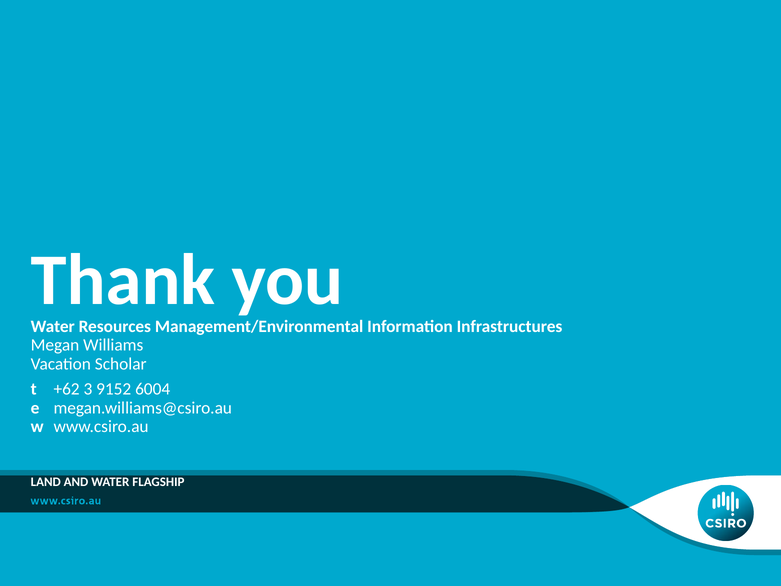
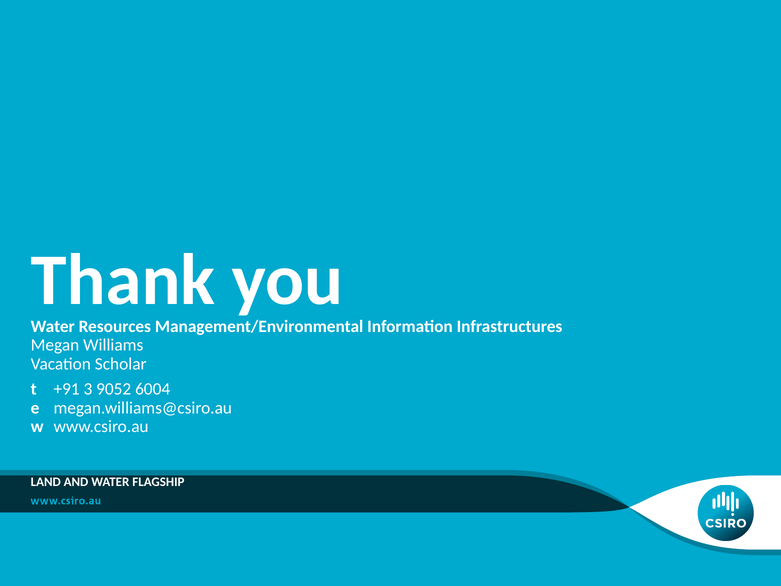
+62: +62 -> +91 (67, 389)
9152: 9152 -> 9052 (114, 389)
